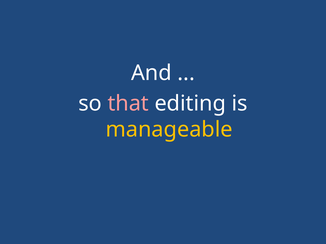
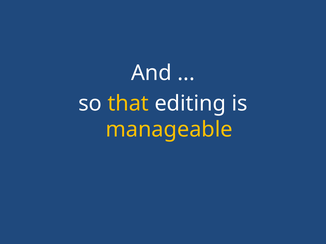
that colour: pink -> yellow (128, 104)
